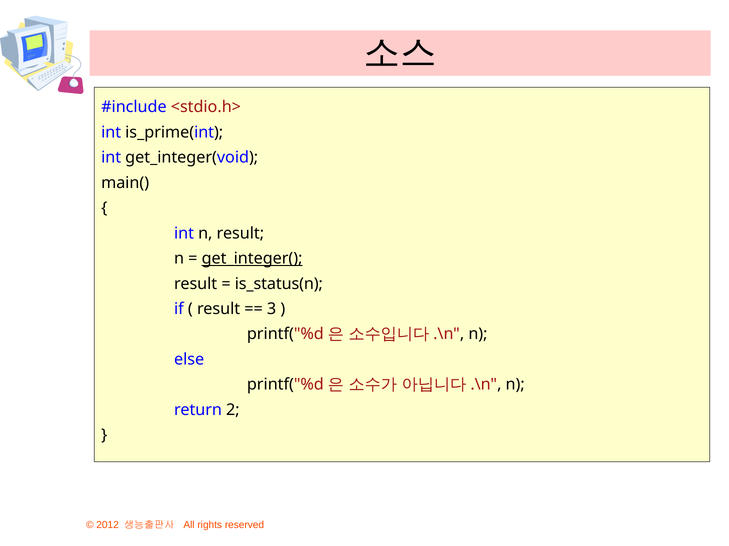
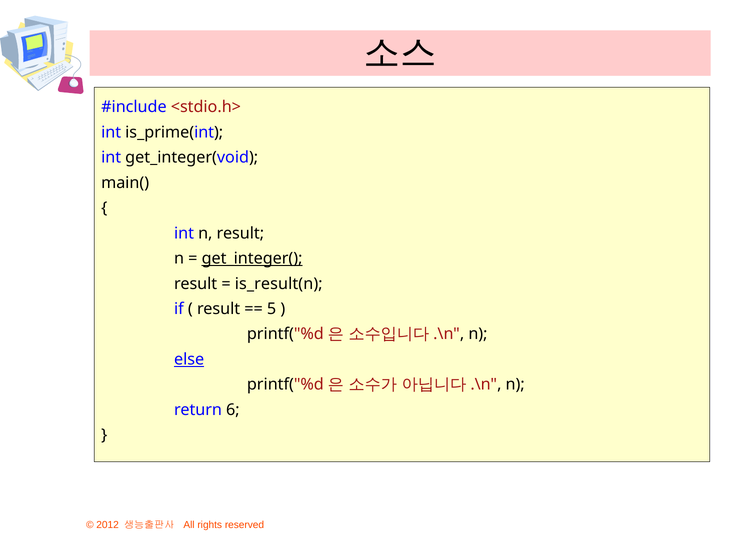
is_status(n: is_status(n -> is_result(n (279, 284)
3: 3 -> 5 (272, 309)
else underline: none -> present (189, 360)
2: 2 -> 6 (233, 410)
